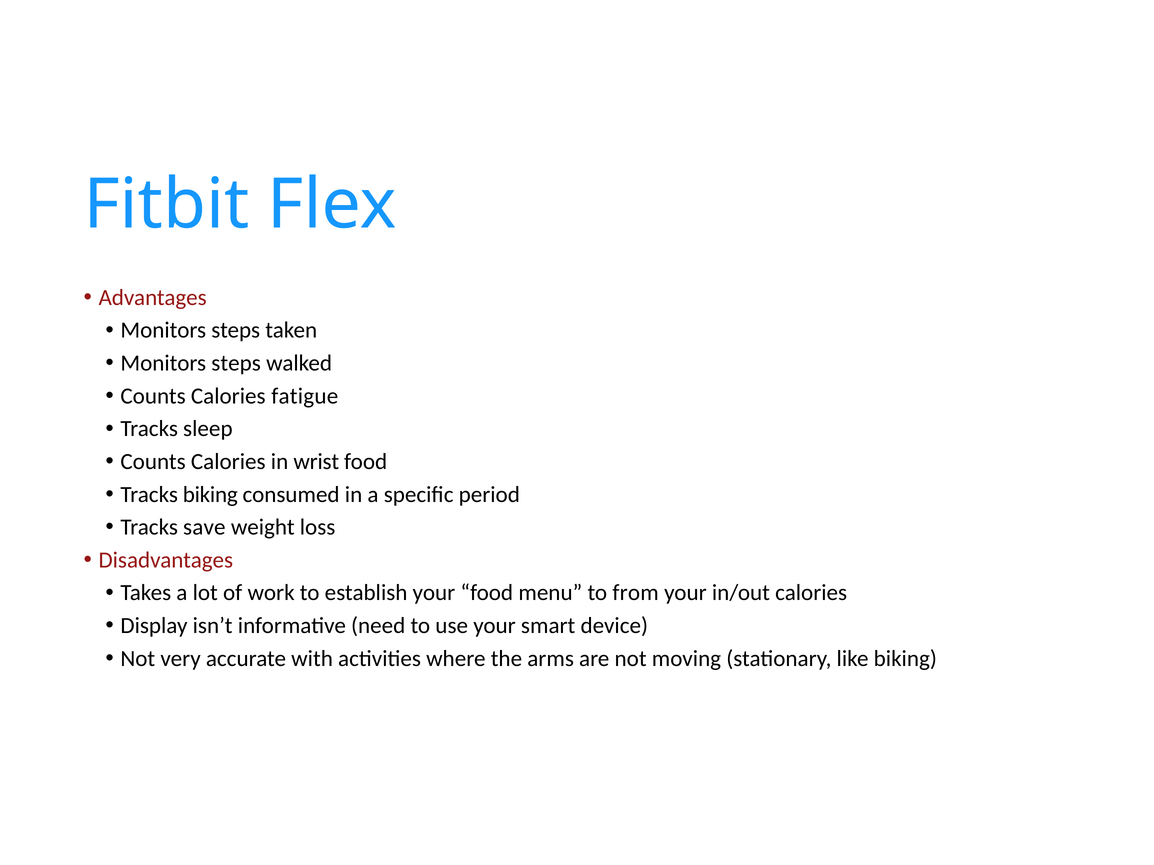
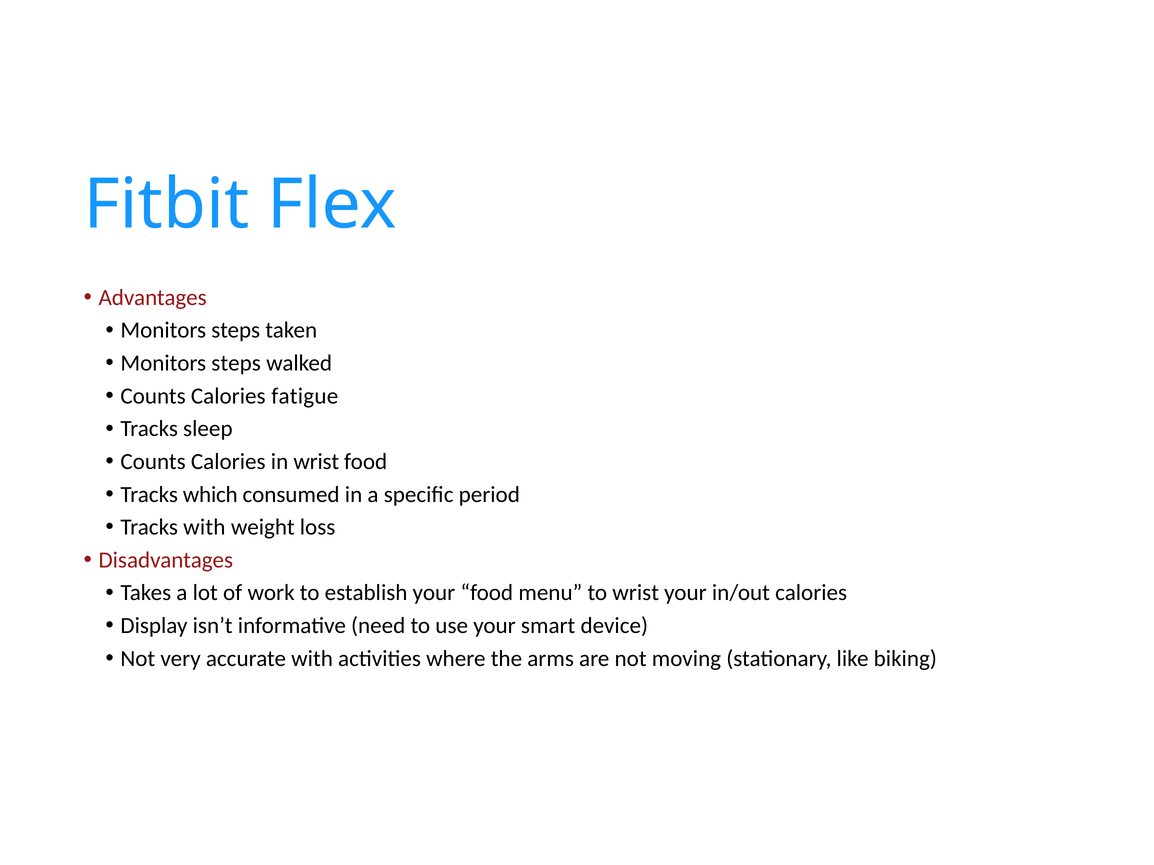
Tracks biking: biking -> which (210, 495)
Tracks save: save -> with (204, 528)
to from: from -> wrist (636, 593)
